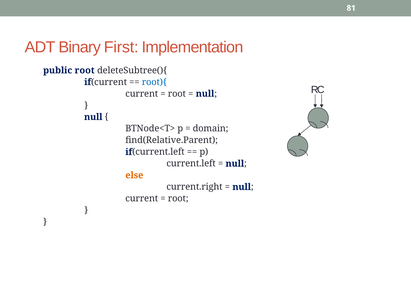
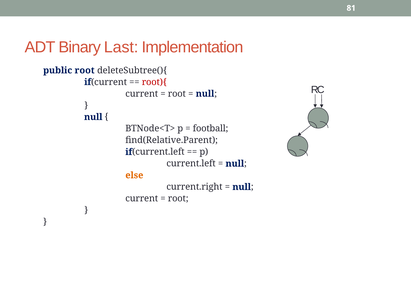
First: First -> Last (121, 47)
root){ colour: blue -> red (154, 82)
domain: domain -> football (211, 129)
